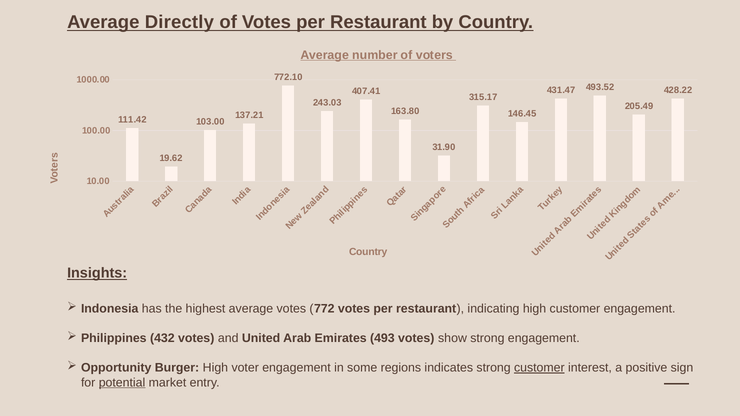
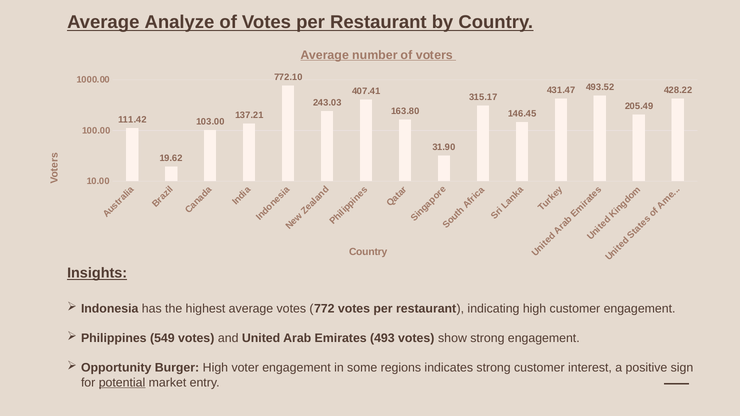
Directly: Directly -> Analyze (179, 22)
432: 432 -> 549 (162, 338)
customer underline: present -> none (539, 368)
